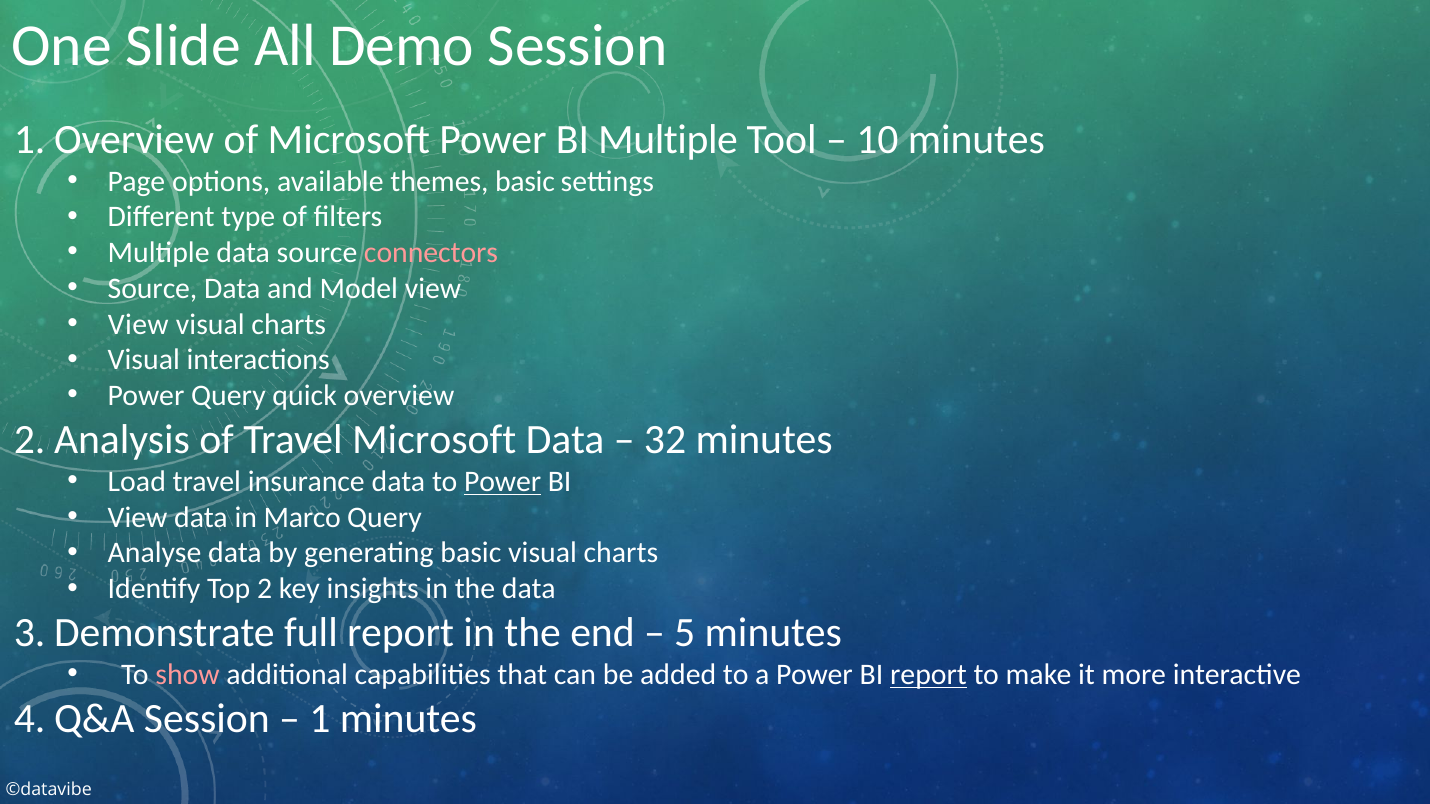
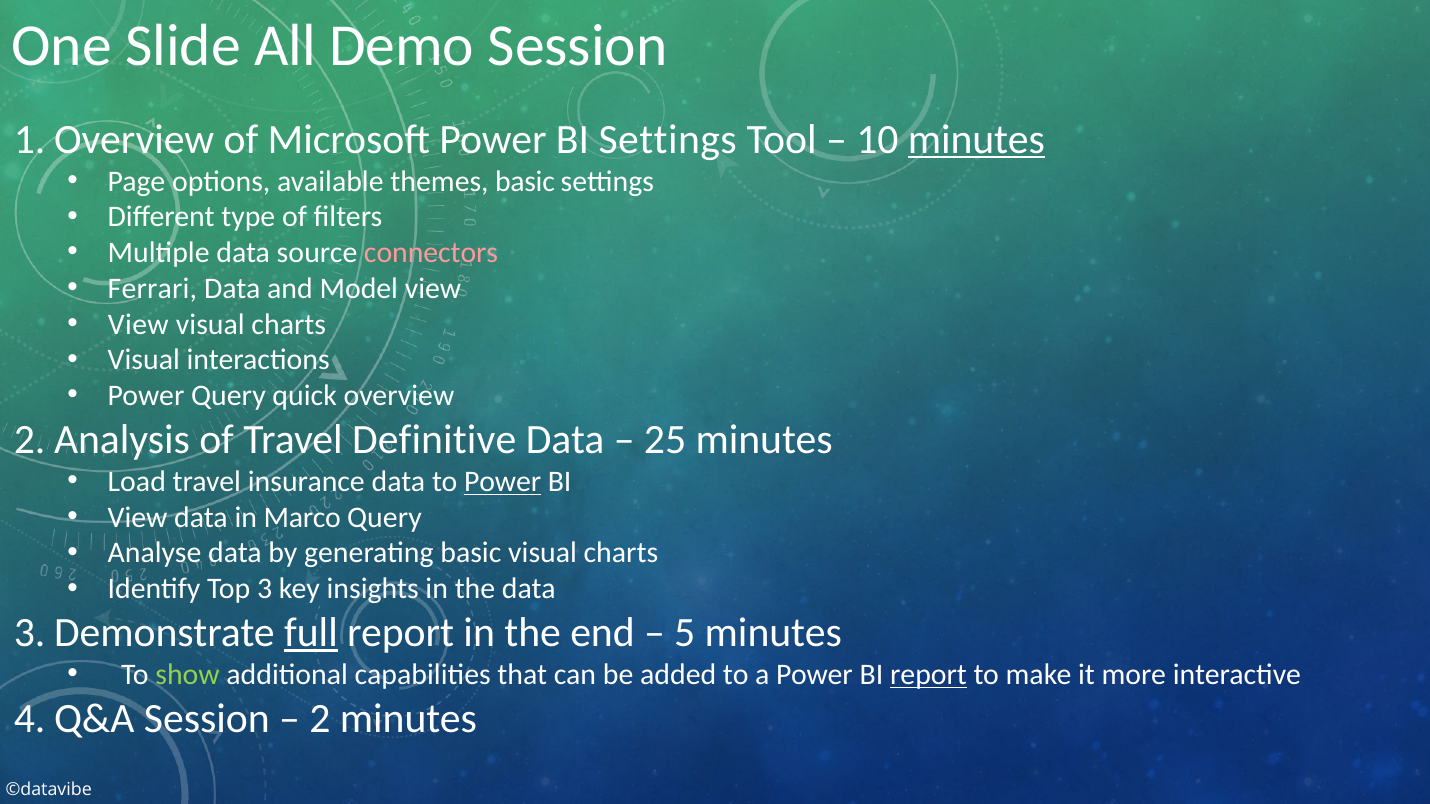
BI Multiple: Multiple -> Settings (668, 139)
minutes underline: none -> present (976, 139)
Source: Source -> Ferrari (152, 289)
Travel Microsoft: Microsoft -> Definitive (434, 440)
32: 32 -> 25 (665, 440)
2: 2 -> 3 (265, 589)
full underline: none -> present (311, 633)
show colour: pink -> light green (187, 675)
1: 1 -> 2 (320, 719)
